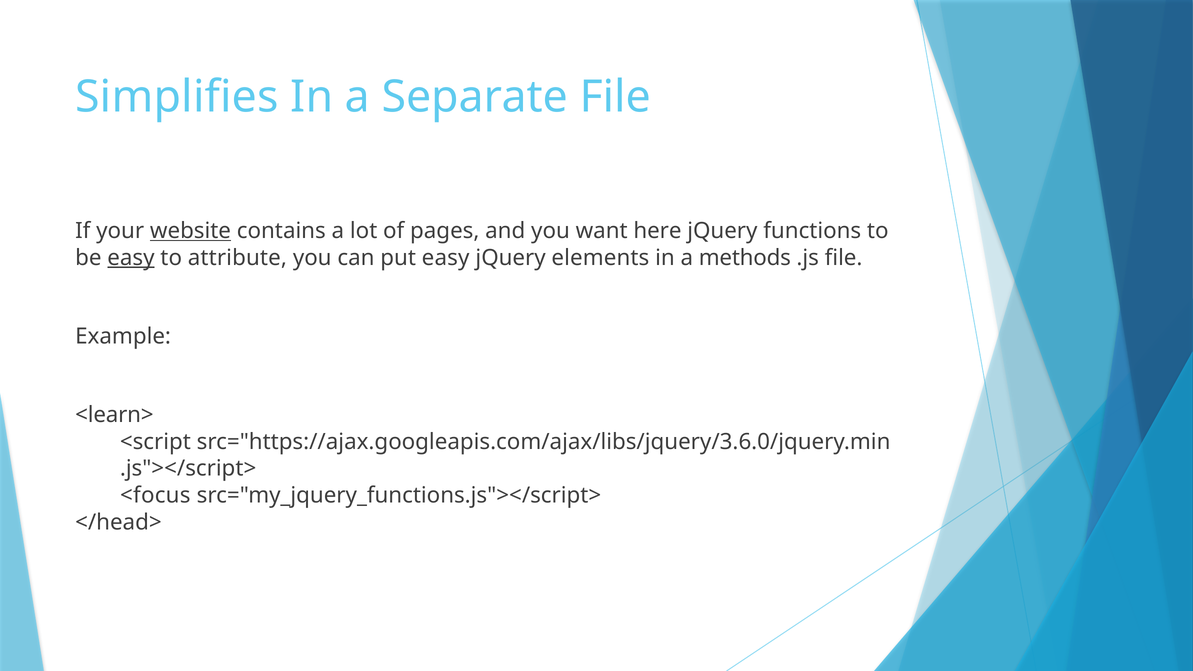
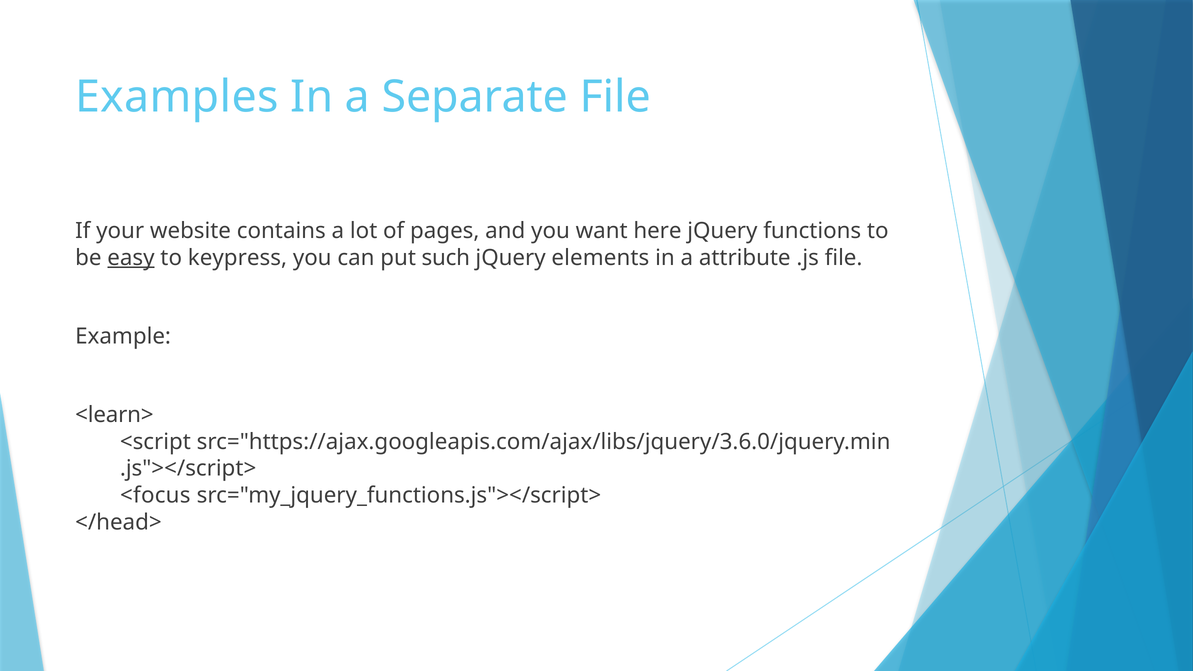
Simplifies: Simplifies -> Examples (177, 97)
website underline: present -> none (190, 231)
attribute: attribute -> keypress (237, 258)
put easy: easy -> such (446, 258)
methods: methods -> attribute (745, 258)
